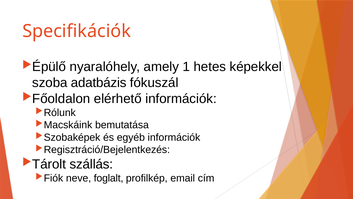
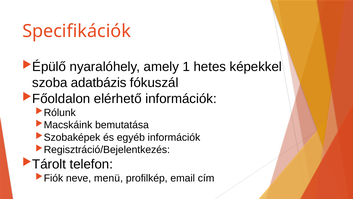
szállás: szállás -> telefon (91, 164)
foglalt: foglalt -> menü (108, 178)
